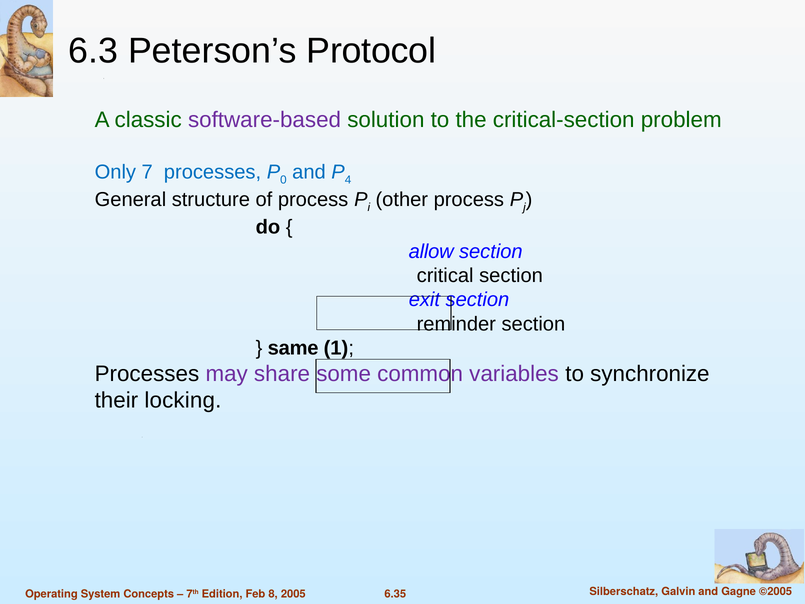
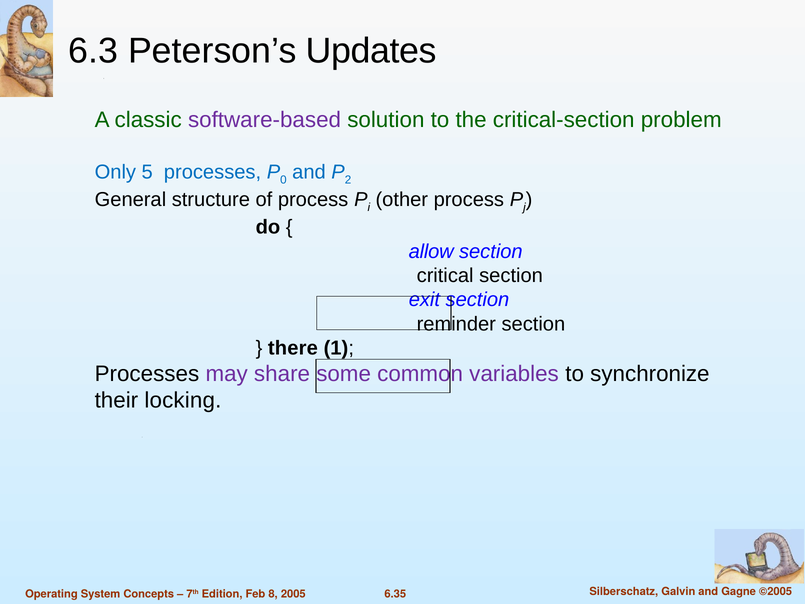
Protocol: Protocol -> Updates (371, 51)
7: 7 -> 5 (147, 172)
4: 4 -> 2 (348, 180)
same: same -> there (293, 348)
